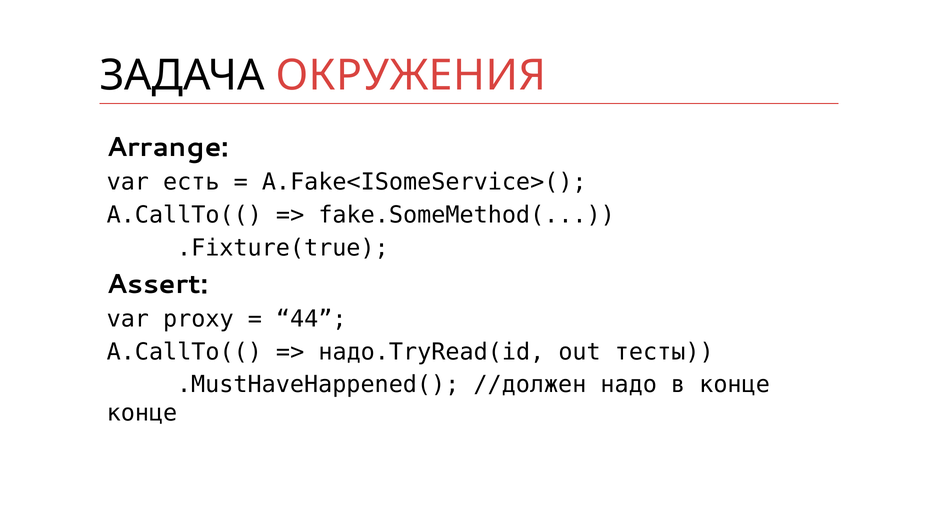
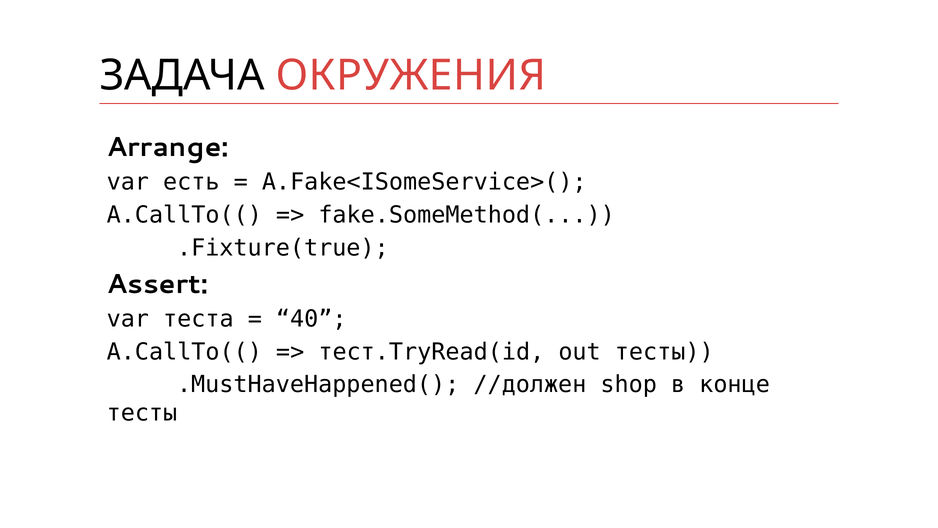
proxy: proxy -> теста (198, 319)
44: 44 -> 40 (311, 319)
надо.TryRead(id: надо.TryRead(id -> тест.TryRead(id (431, 352)
надо: надо -> shop (629, 384)
конце: конце -> тесты (142, 412)
